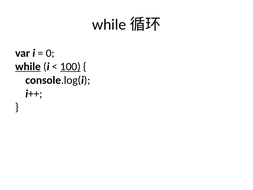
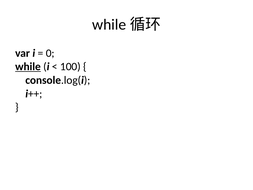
100 underline: present -> none (70, 67)
